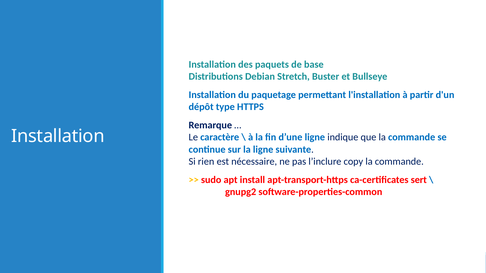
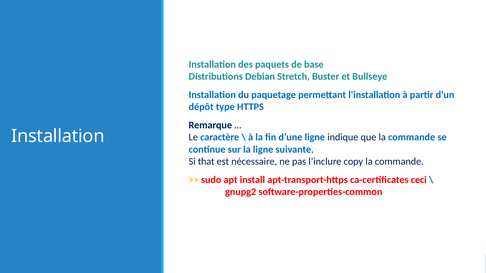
rien: rien -> that (206, 162)
sert: sert -> ceci (419, 180)
